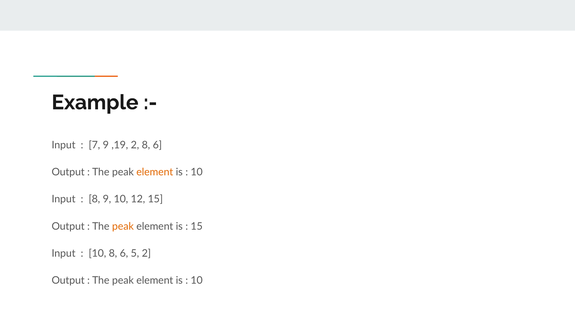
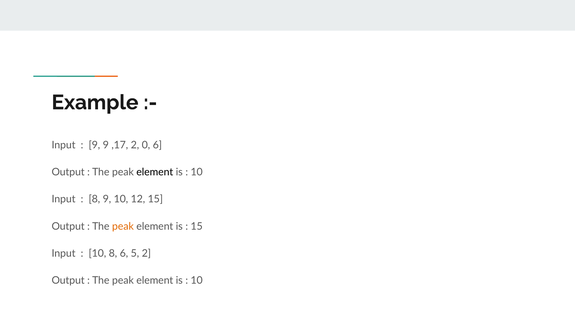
7: 7 -> 9 (94, 145)
,19: ,19 -> ,17 (120, 145)
2 8: 8 -> 0 (146, 145)
element colour: orange -> black (155, 172)
